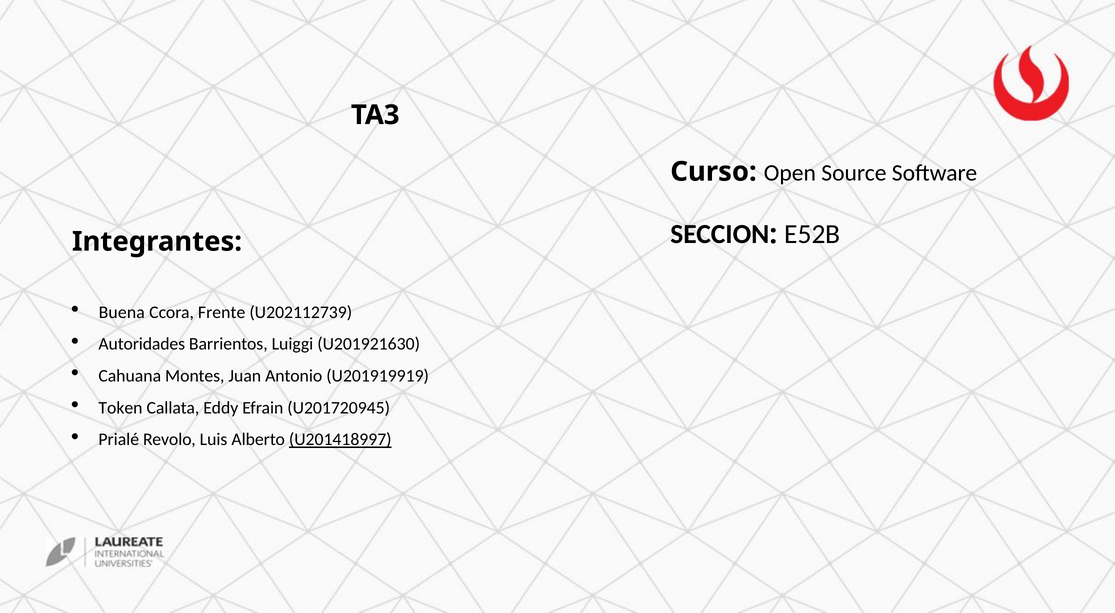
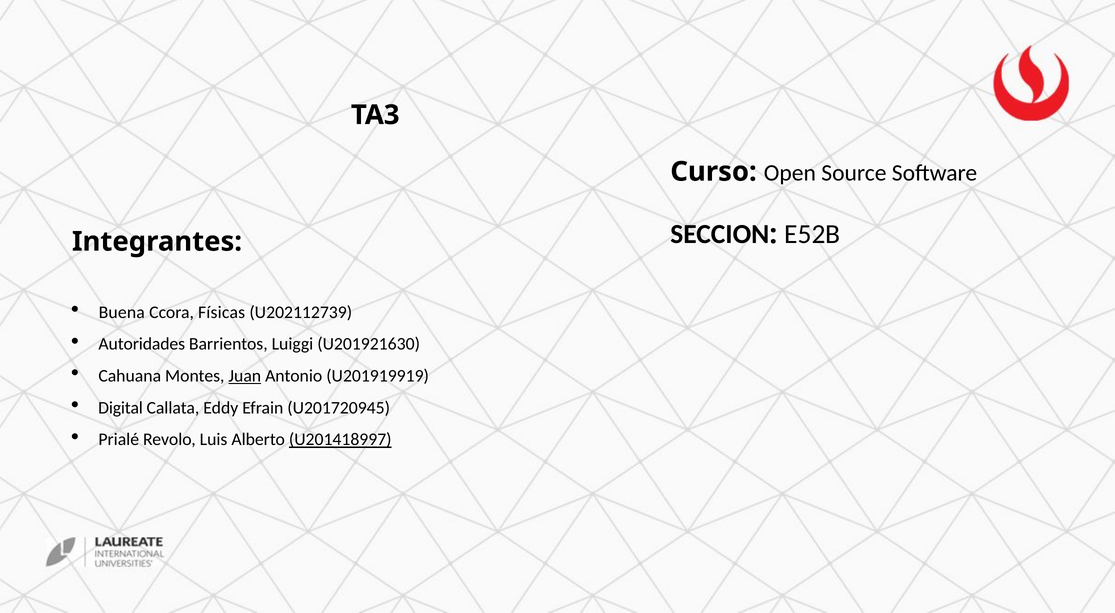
Frente: Frente -> Físicas (222, 313)
Juan underline: none -> present (245, 376)
Token: Token -> Digital (121, 408)
